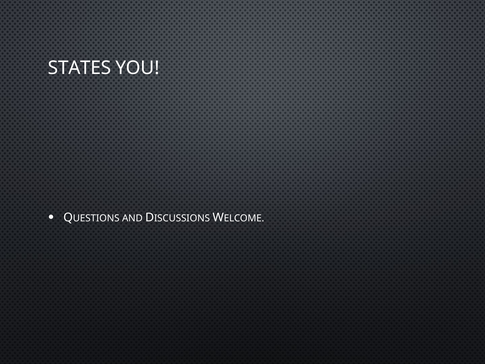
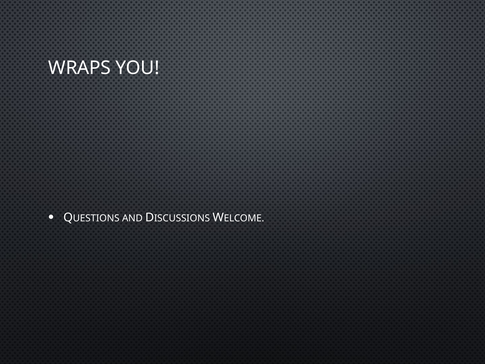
STATES: STATES -> WRAPS (80, 68)
